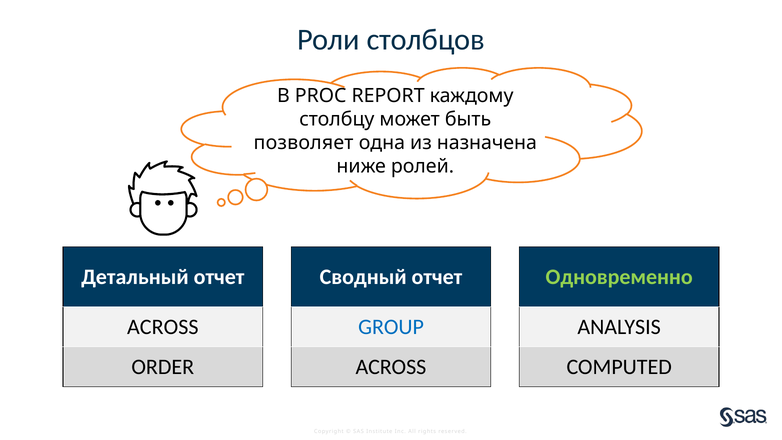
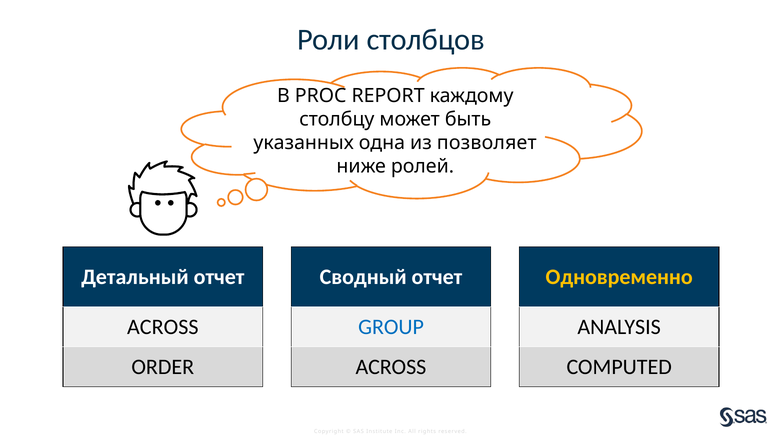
позволяет: позволяет -> указанных (304, 143)
назначена: назначена -> позволяет (487, 143)
Одновременно colour: light green -> yellow (619, 277)
